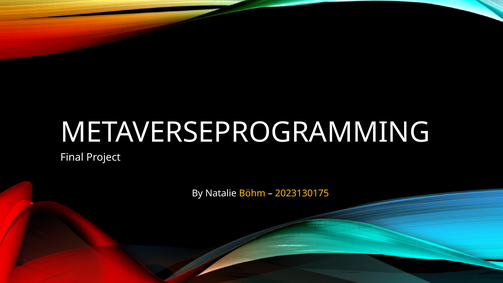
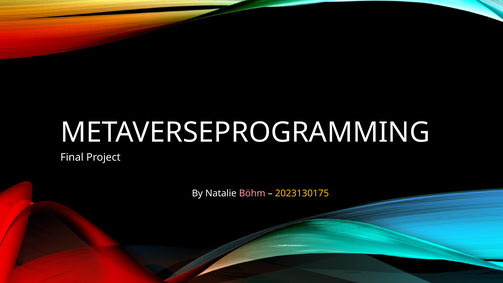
Böhm colour: yellow -> pink (252, 193)
